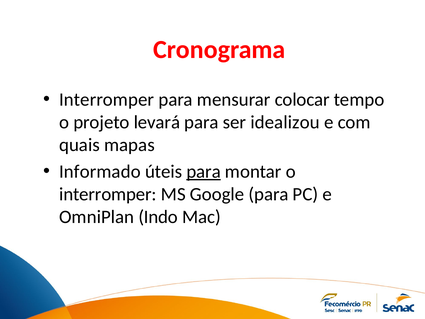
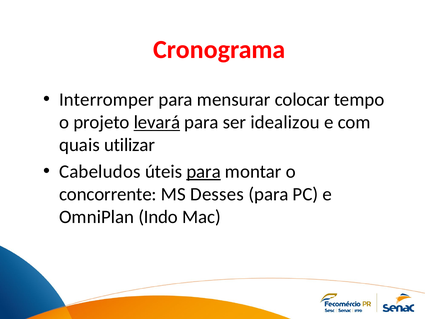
levará underline: none -> present (157, 122)
mapas: mapas -> utilizar (130, 145)
Informado: Informado -> Cabeludos (100, 171)
interromper: interromper -> concorrente (108, 194)
Google: Google -> Desses (217, 194)
